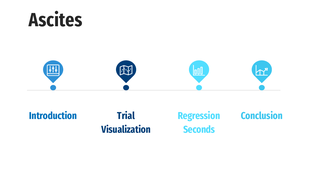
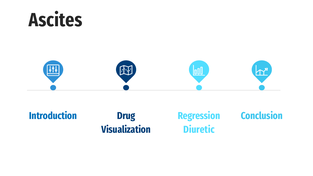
Trial: Trial -> Drug (126, 116)
Seconds: Seconds -> Diuretic (199, 130)
